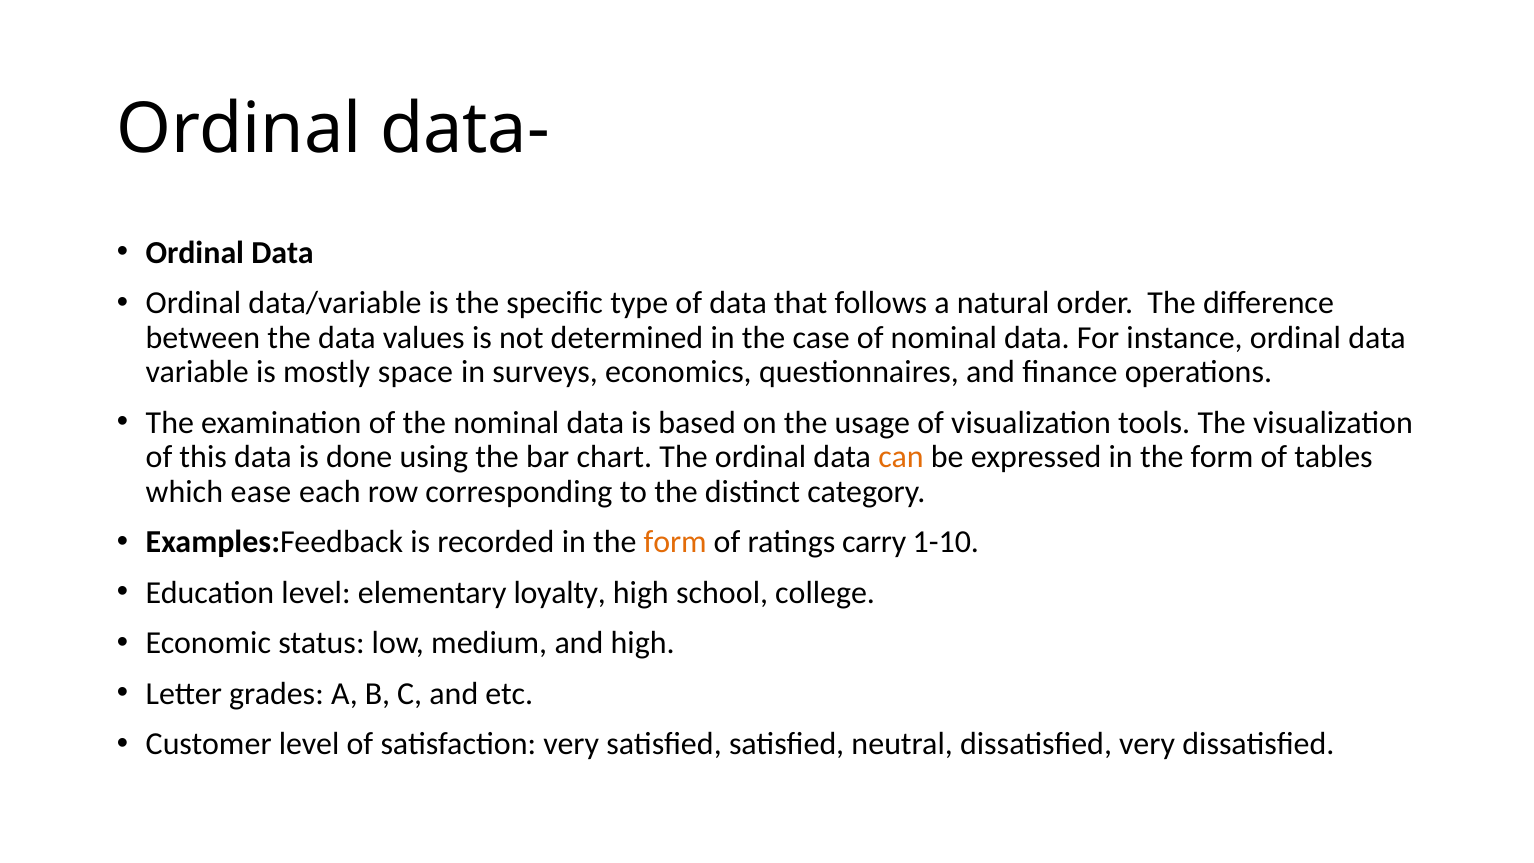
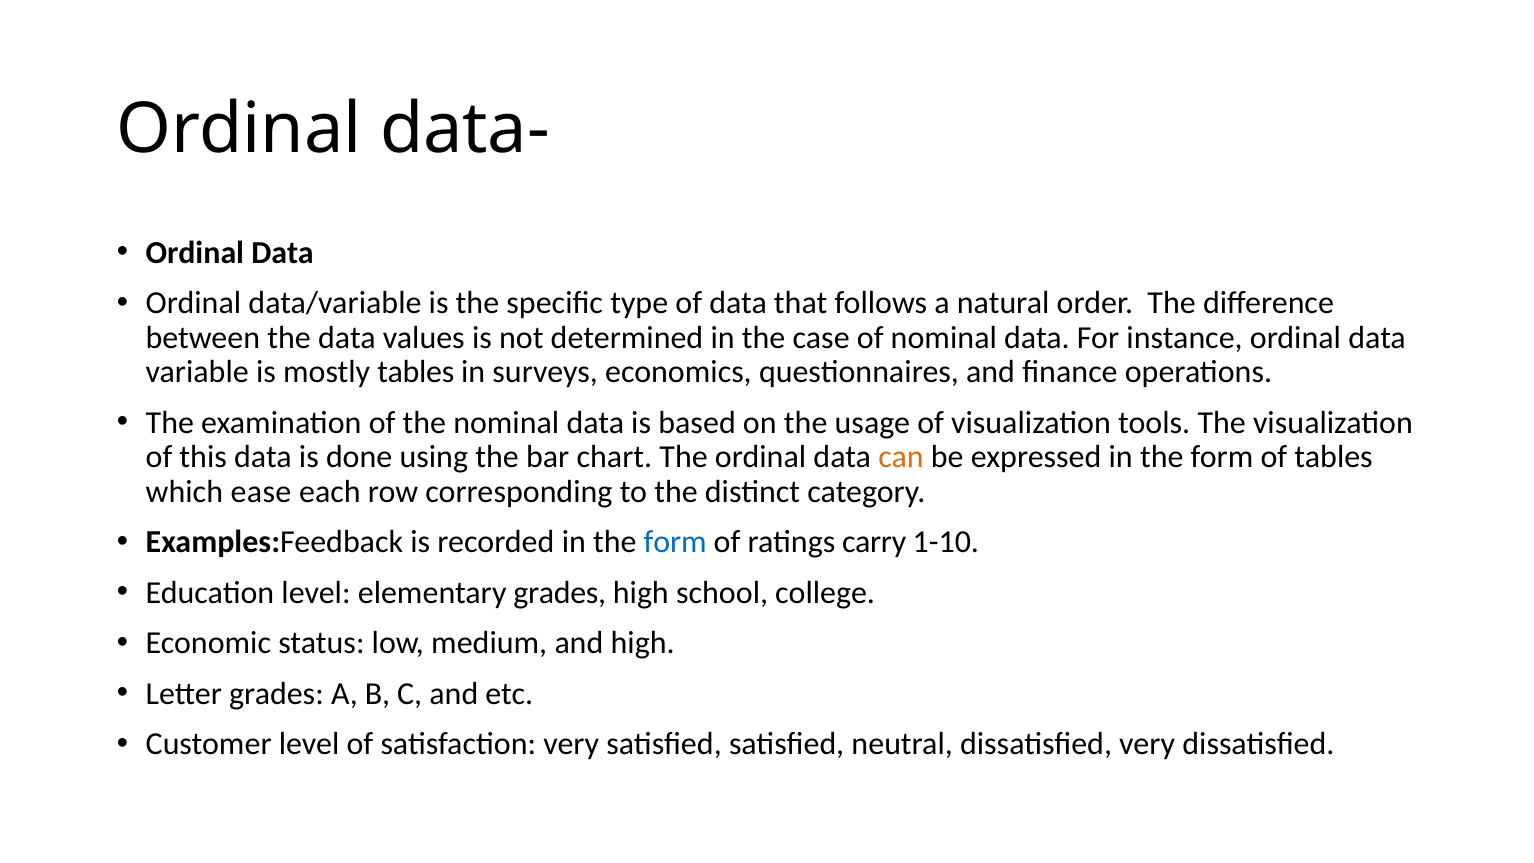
mostly space: space -> tables (416, 372)
form colour: orange -> blue (675, 542)
elementary loyalty: loyalty -> grades (560, 593)
